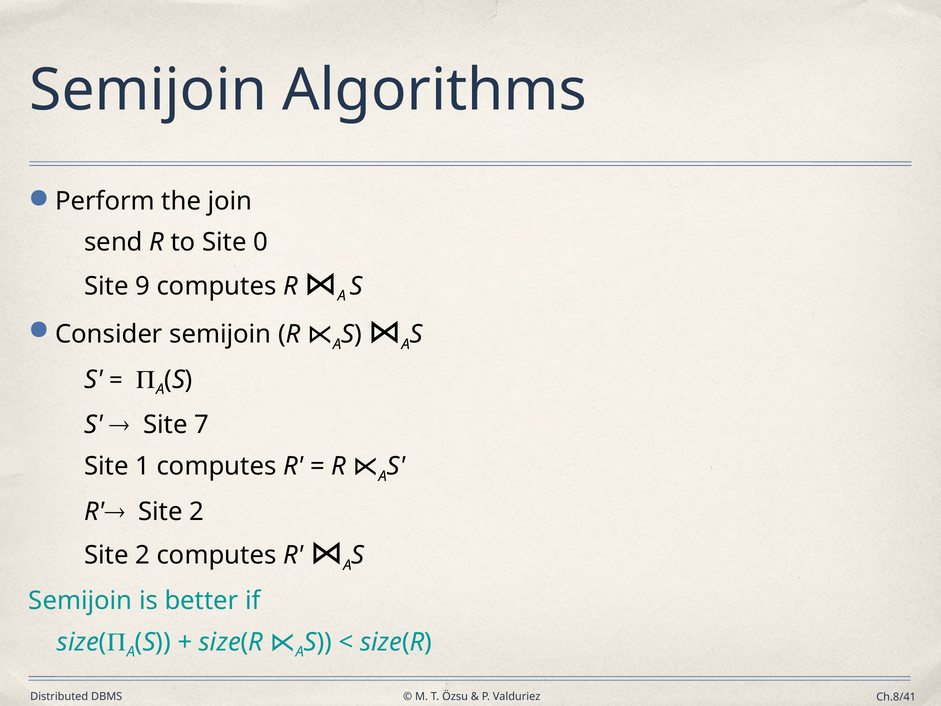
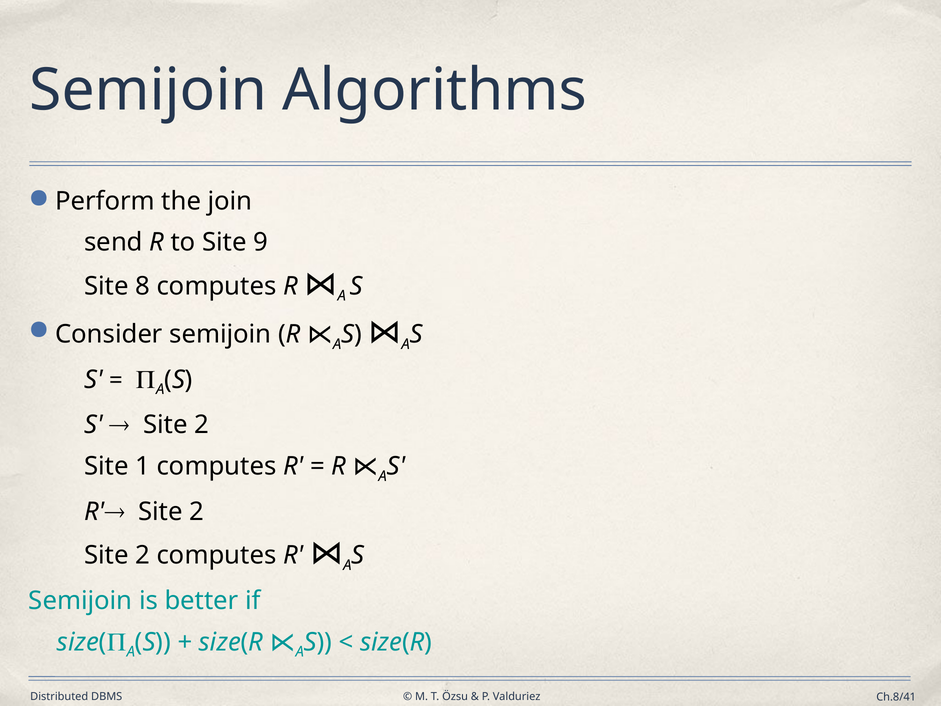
0: 0 -> 9 (261, 242)
9: 9 -> 8 (143, 286)
7: 7 -> 2 (202, 425)
